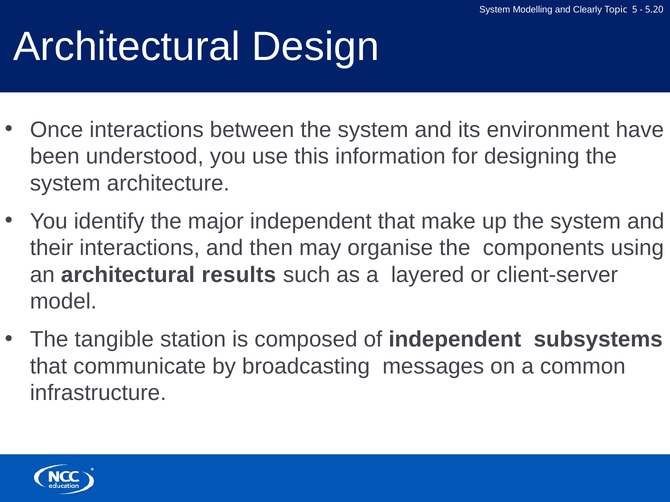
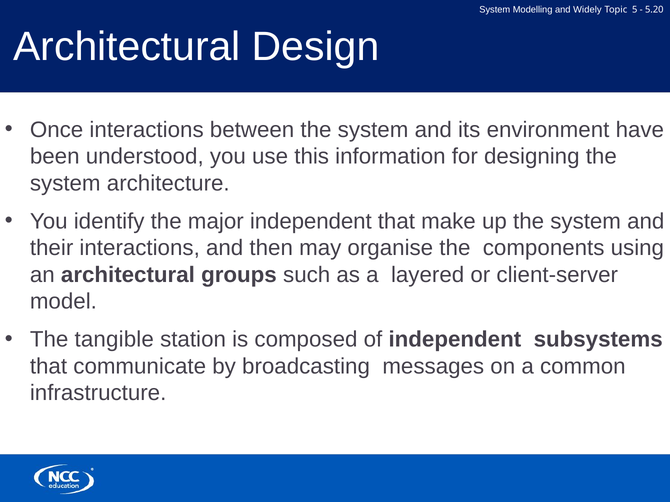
Clearly: Clearly -> Widely (587, 9)
results: results -> groups (239, 275)
